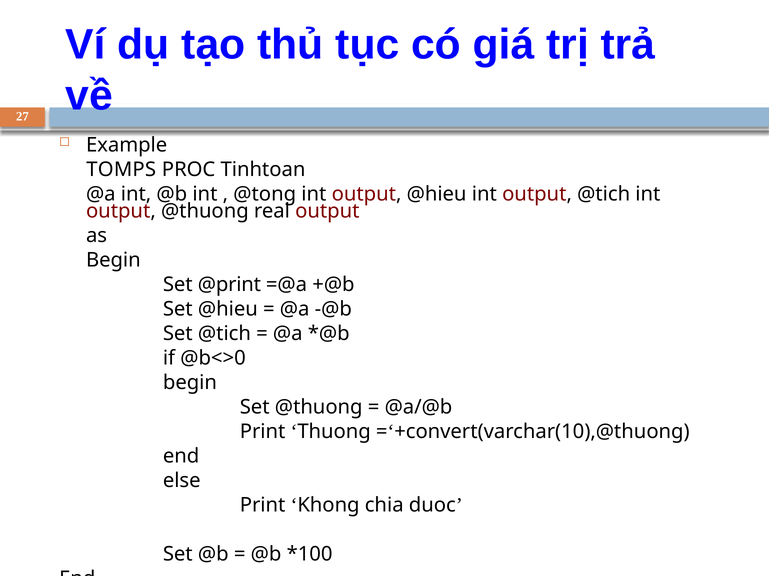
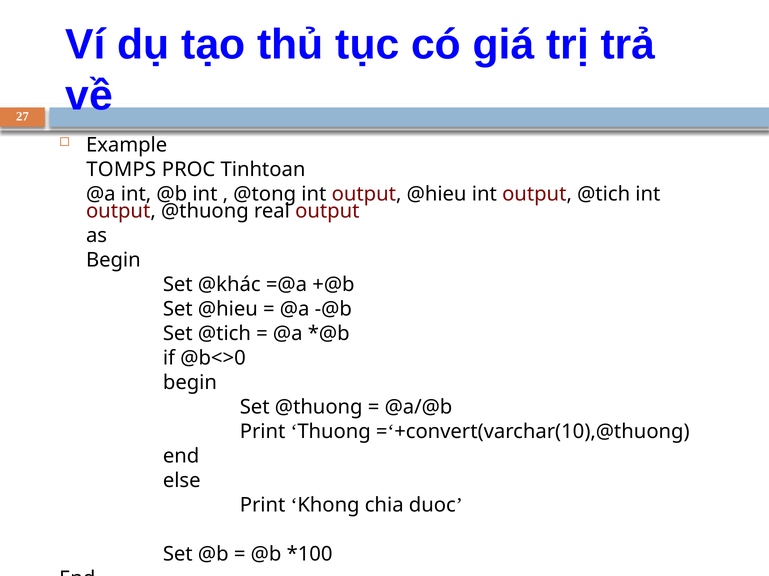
@print: @print -> @khác (229, 285)
